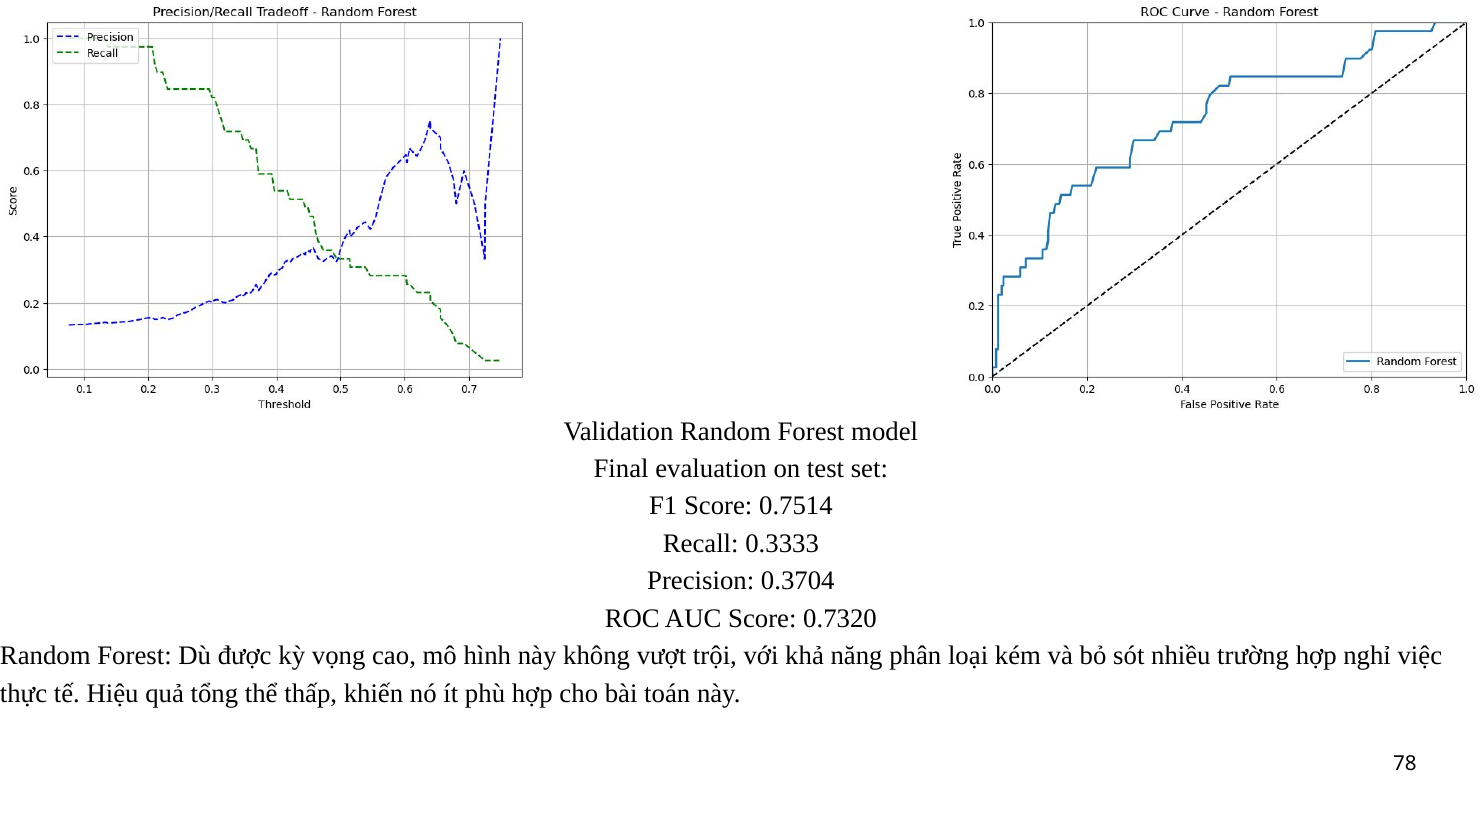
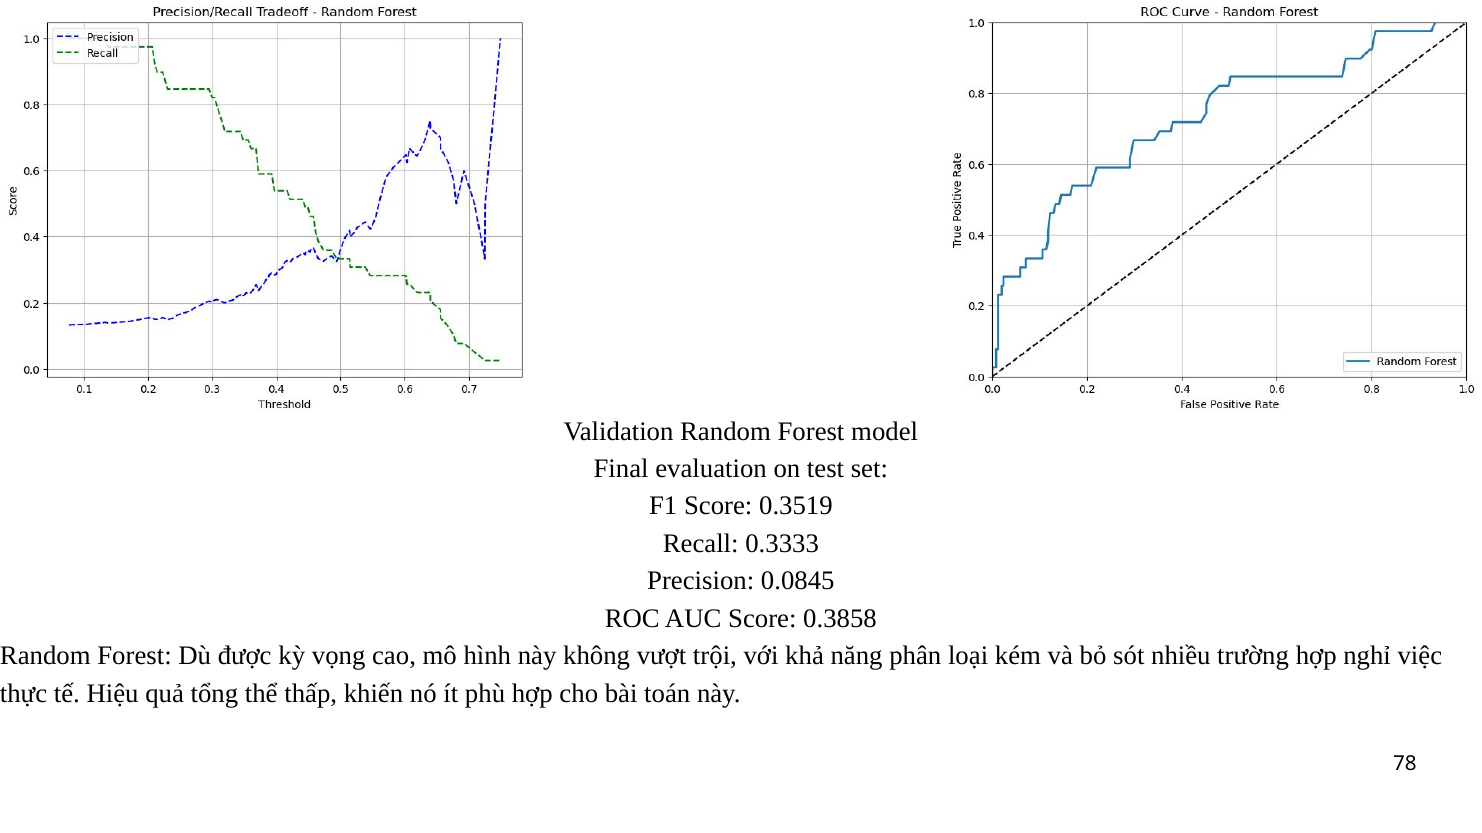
0.7514: 0.7514 -> 0.3519 (796, 506)
0.3704: 0.3704 -> 0.0845 (798, 581)
0.7320: 0.7320 -> 0.3858 (840, 619)
